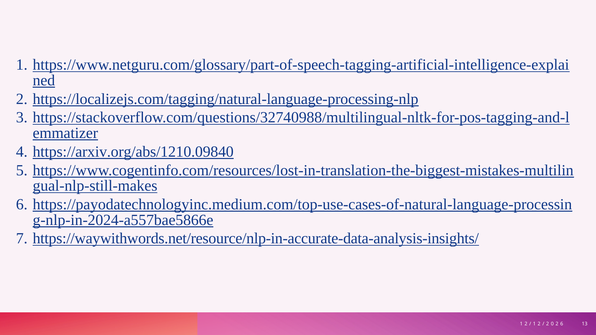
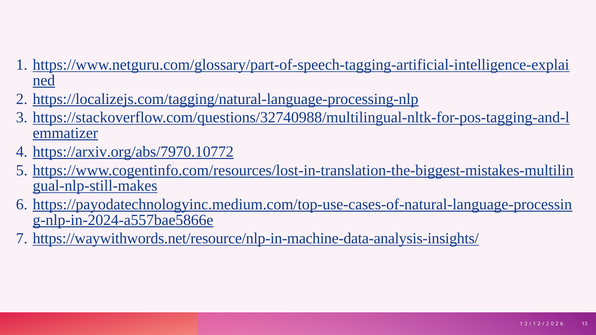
https://arxiv.org/abs/1210.09840: https://arxiv.org/abs/1210.09840 -> https://arxiv.org/abs/7970.10772 (133, 152)
https://waywithwords.net/resource/nlp-in-accurate-data-analysis-insights/: https://waywithwords.net/resource/nlp-in-accurate-data-analysis-insights/ -> https://waywithwords.net/resource/nlp-in-machine-data-analysis-insights/ (256, 239)
